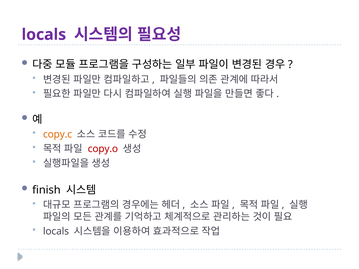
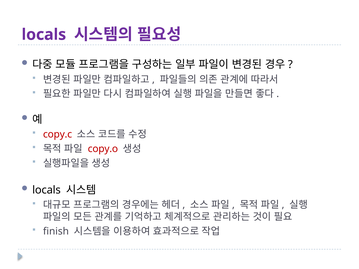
copy.c colour: orange -> red (58, 135)
finish: finish -> locals (46, 190)
locals: locals -> finish (56, 232)
